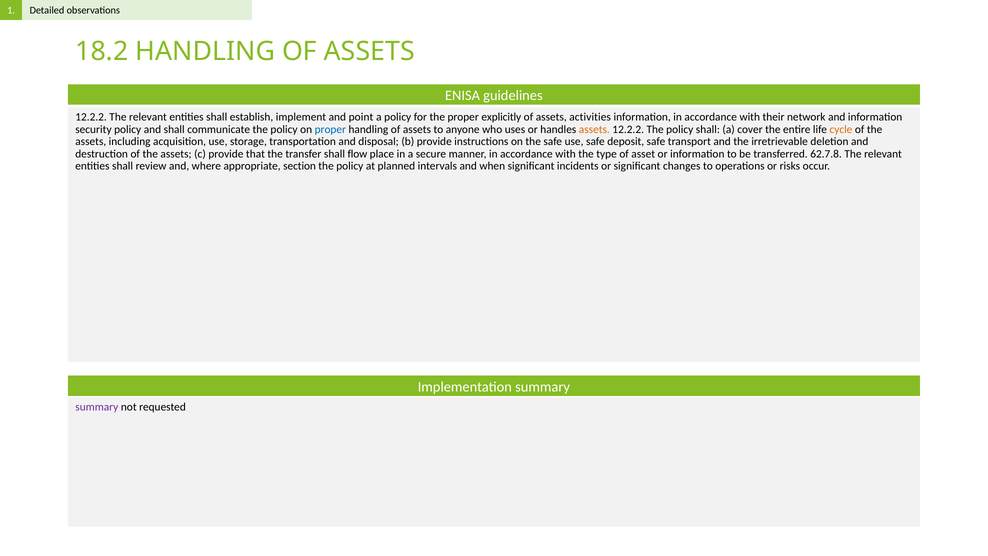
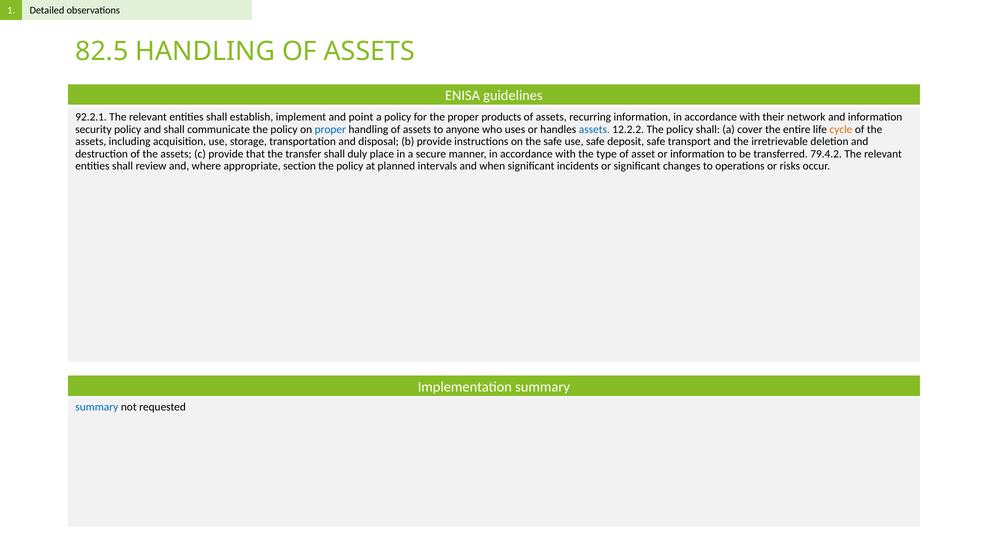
18.2: 18.2 -> 82.5 (102, 51)
12.2.2: 12.2.2 -> 92.2.1 (91, 117)
explicitly: explicitly -> products (501, 117)
activities: activities -> recurring (590, 117)
assets colour: orange -> blue (594, 129)
flow: flow -> duly (357, 154)
62.7.8: 62.7.8 -> 79.4.2 (826, 154)
summary colour: purple -> blue (97, 407)
